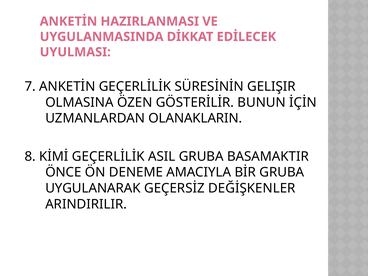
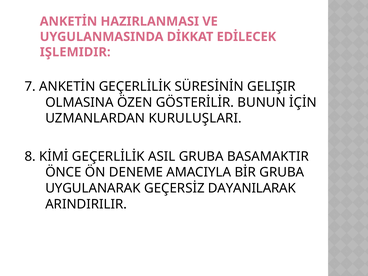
UYULMASI: UYULMASI -> IŞLEMIDIR (75, 52)
OLANAKLARIN: OLANAKLARIN -> KURULUŞLARI (195, 118)
DEĞİŞKENLER: DEĞİŞKENLER -> DAYANILARAK (252, 188)
